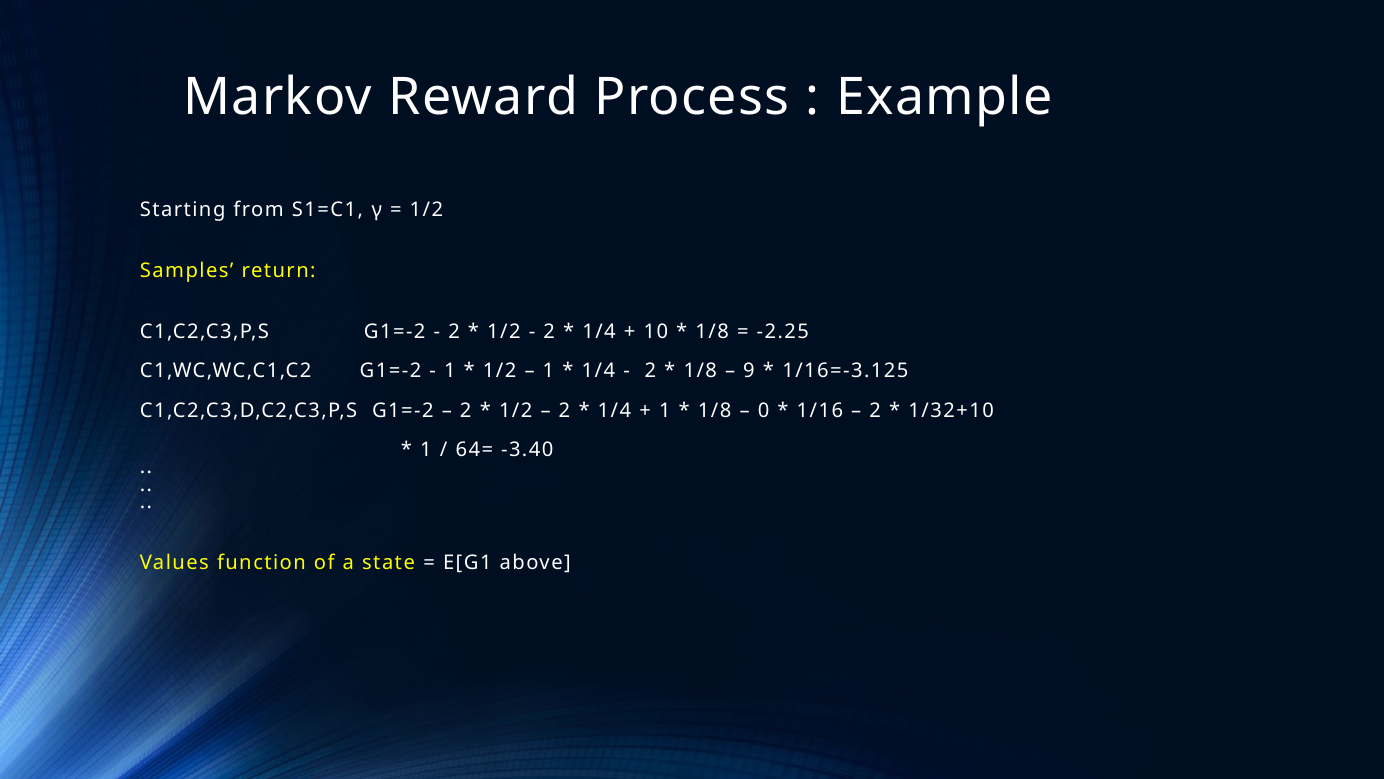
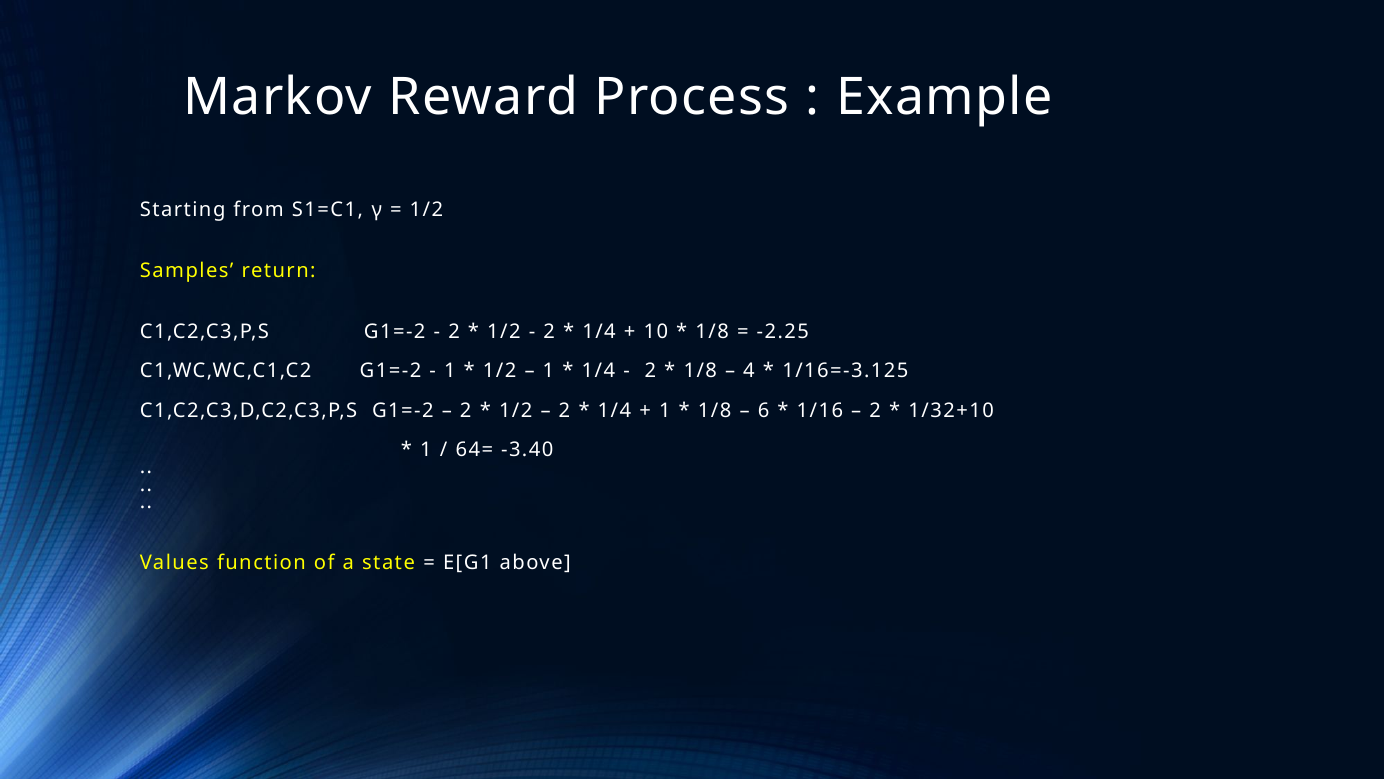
9: 9 -> 4 (749, 371)
0: 0 -> 6 (764, 410)
